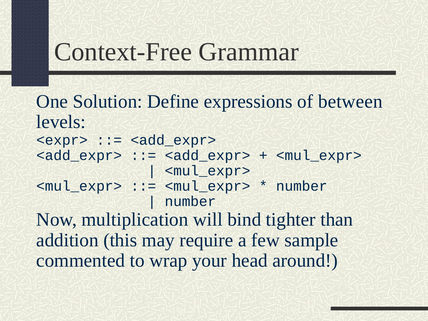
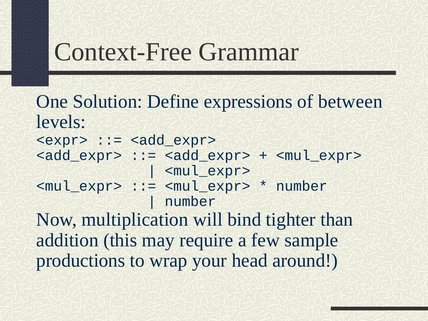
commented: commented -> productions (81, 261)
